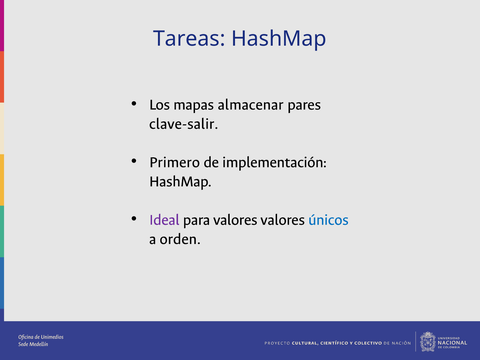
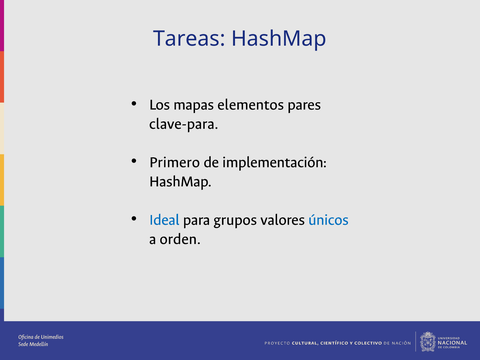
almacenar: almacenar -> elementos (251, 104)
clave-salir: clave-salir -> clave-para (184, 123)
Ideal colour: purple -> blue (164, 219)
para valores: valores -> grupos (235, 219)
